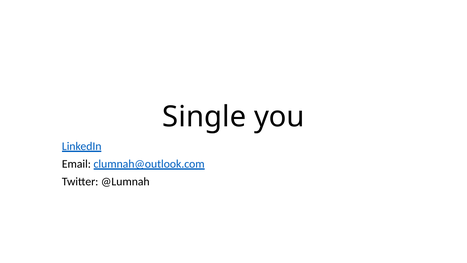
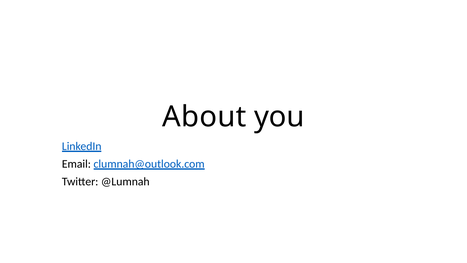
Single: Single -> About (204, 117)
